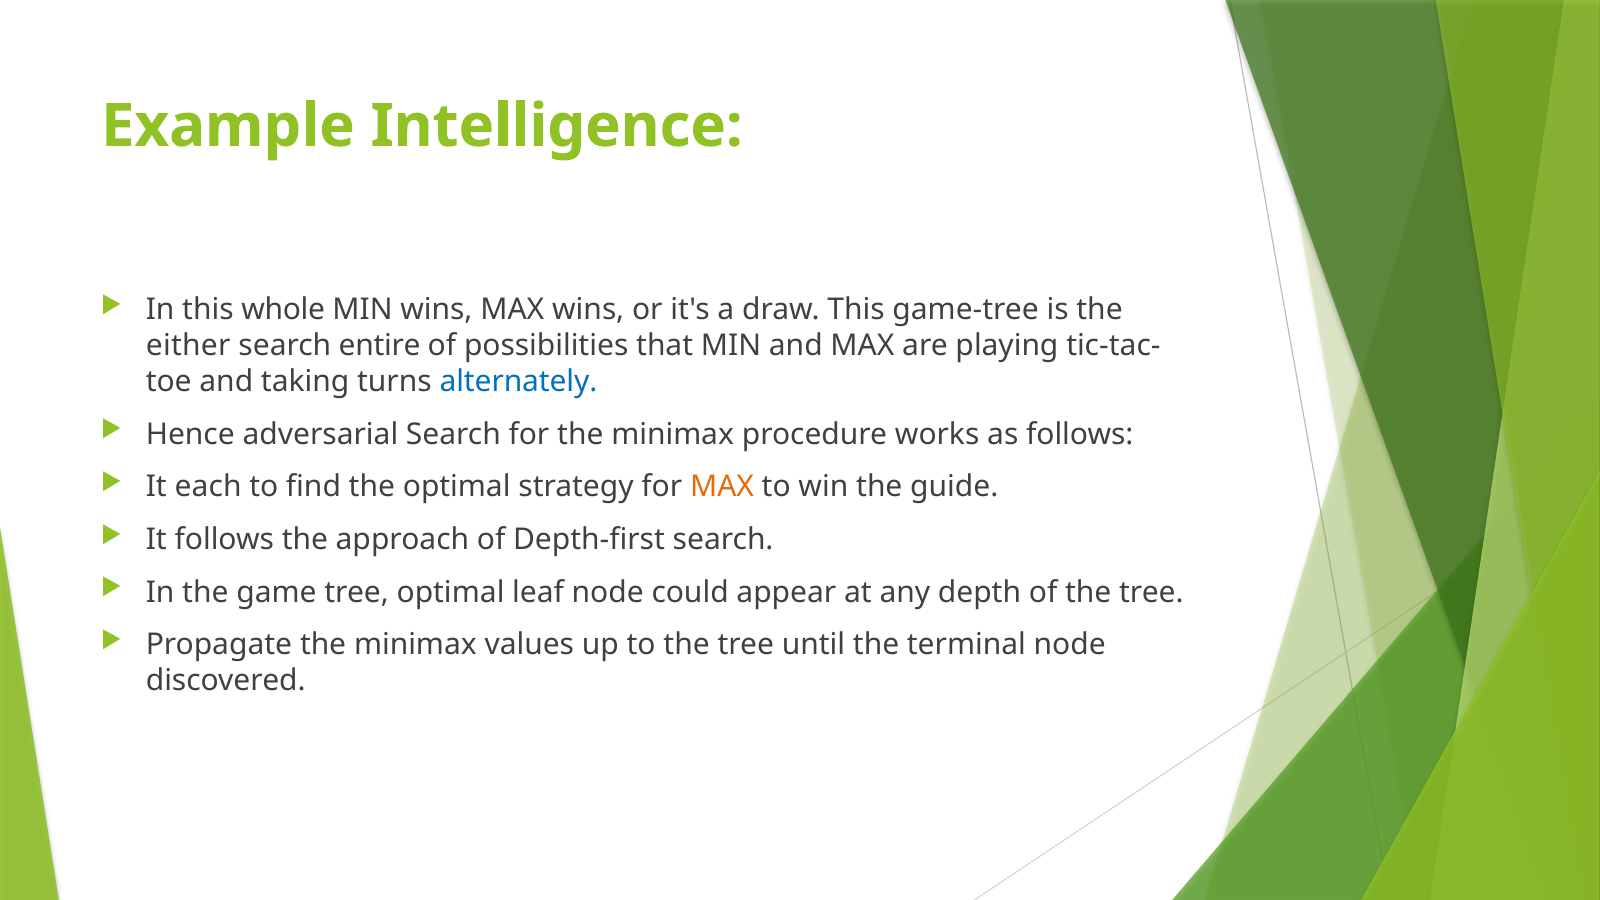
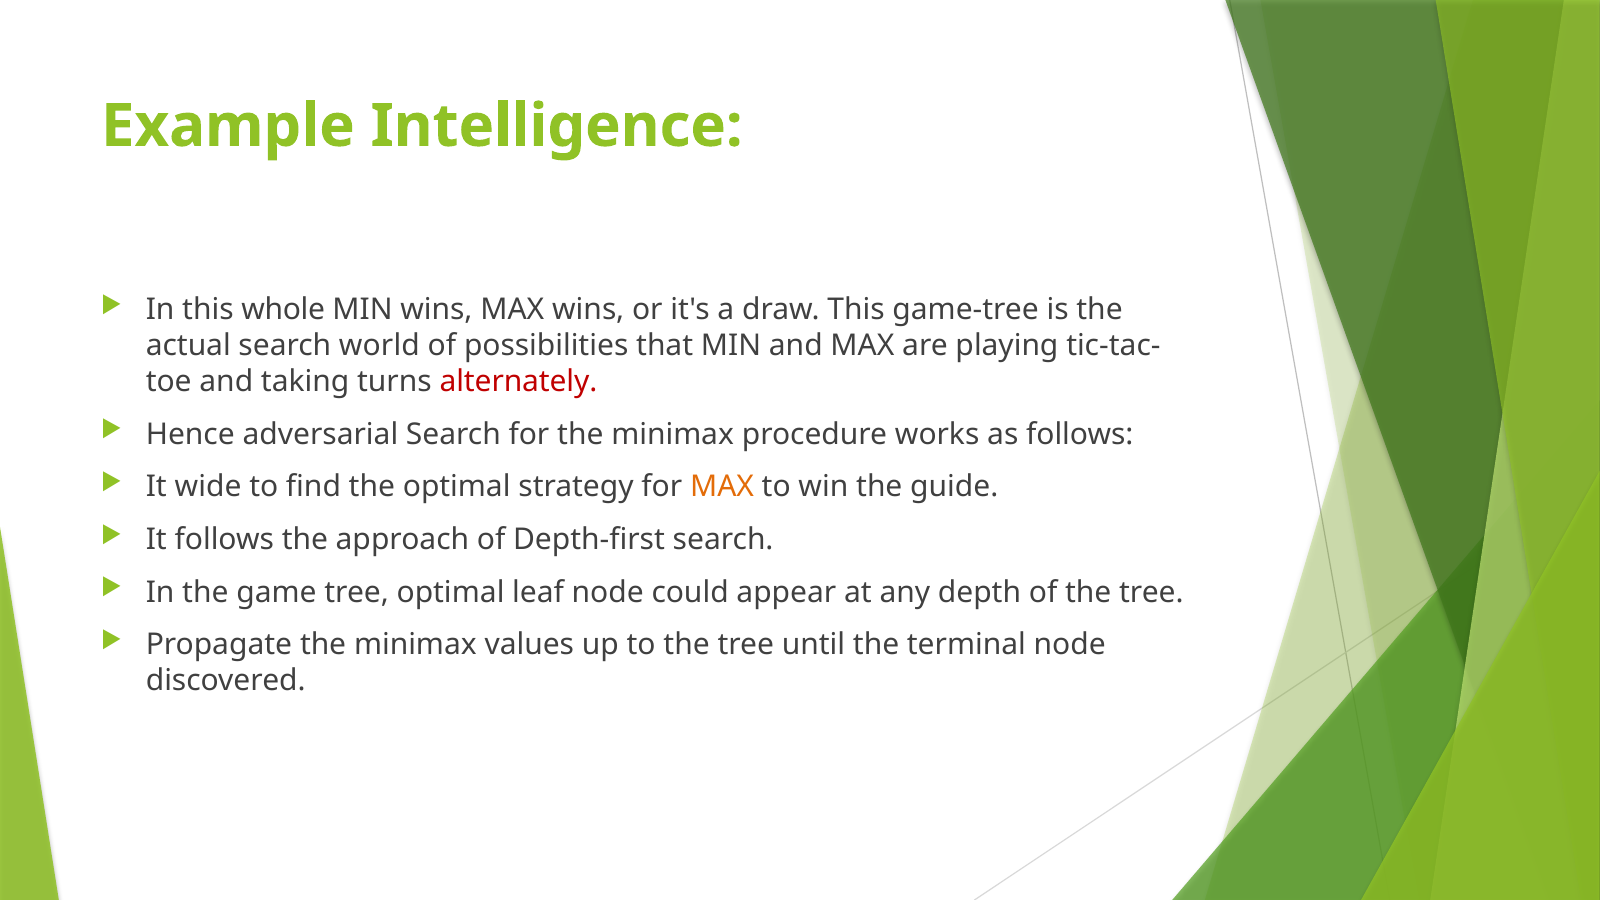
either: either -> actual (188, 346)
entire: entire -> world (379, 346)
alternately colour: blue -> red (518, 382)
each: each -> wide (208, 487)
